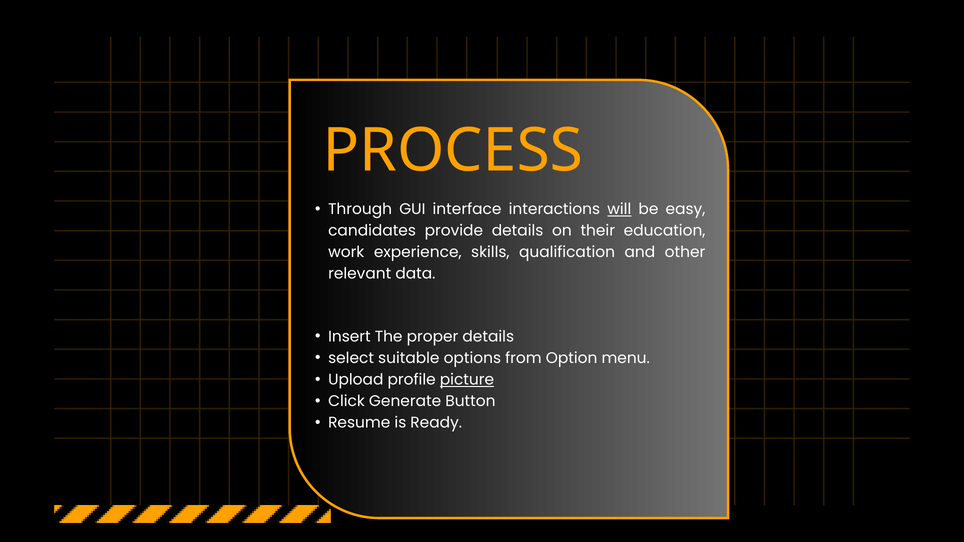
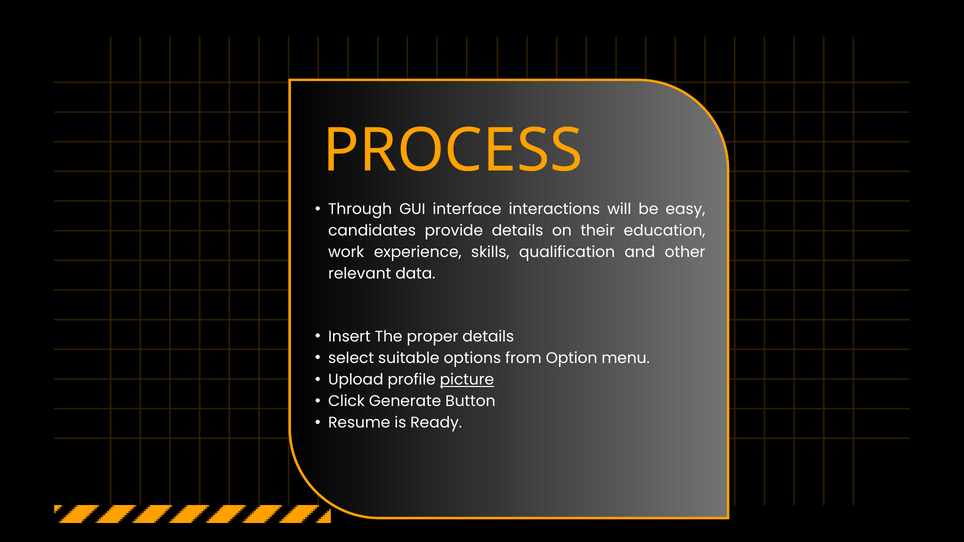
will underline: present -> none (619, 209)
